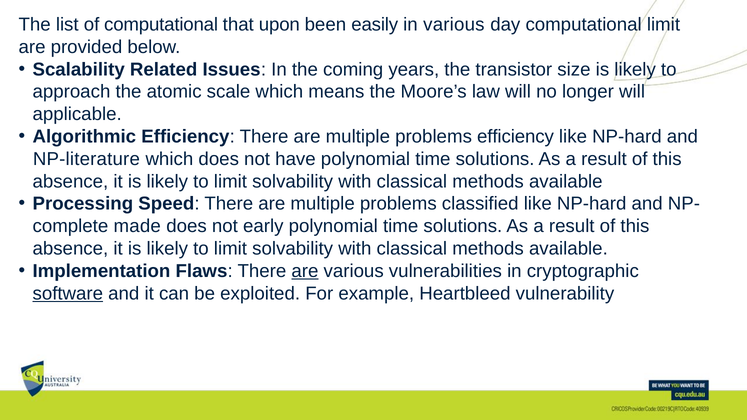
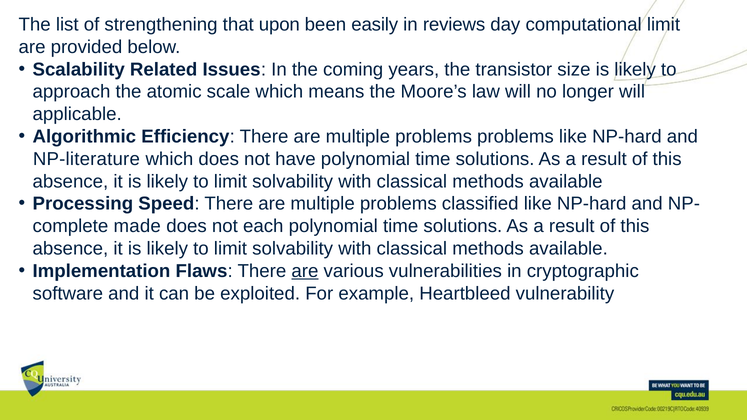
of computational: computational -> strengthening (161, 25)
in various: various -> reviews (454, 25)
problems efficiency: efficiency -> problems (515, 137)
early: early -> each (263, 226)
software underline: present -> none (68, 294)
